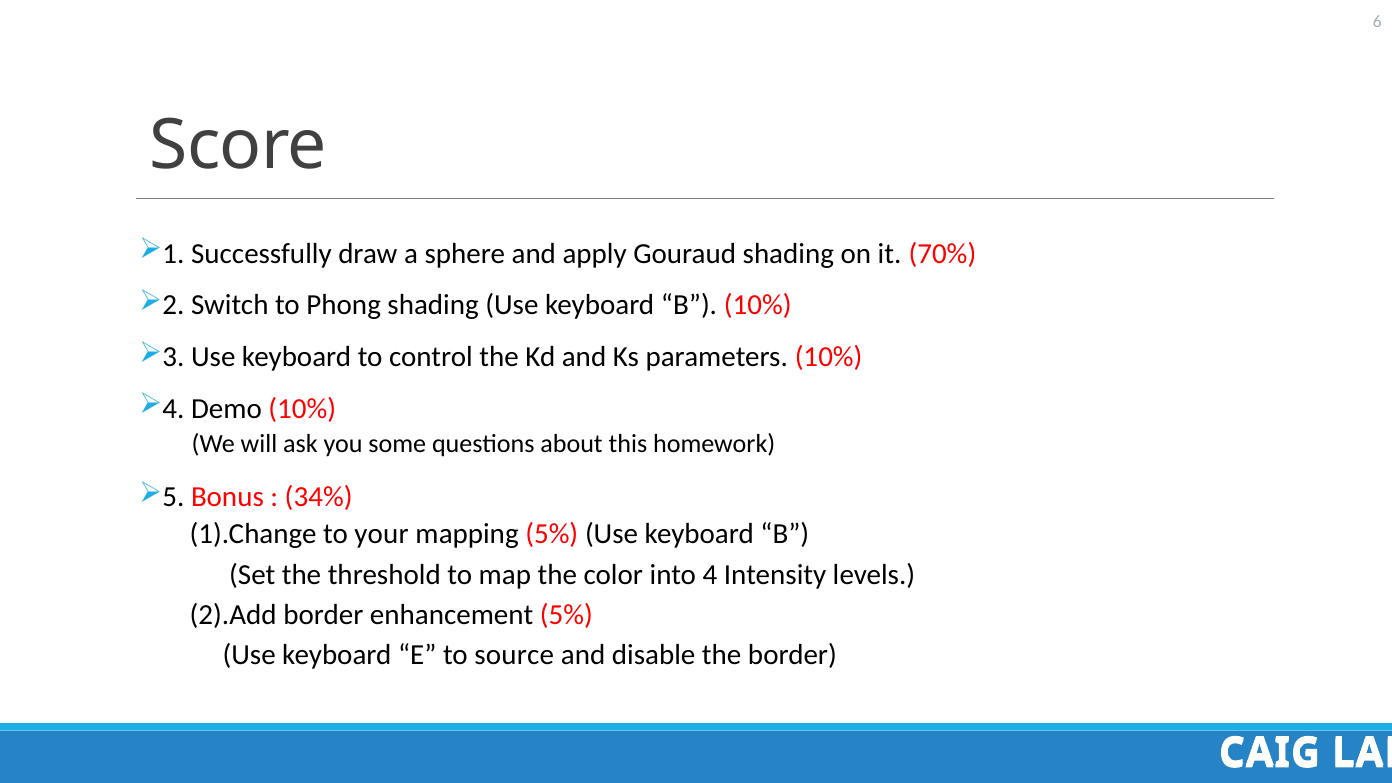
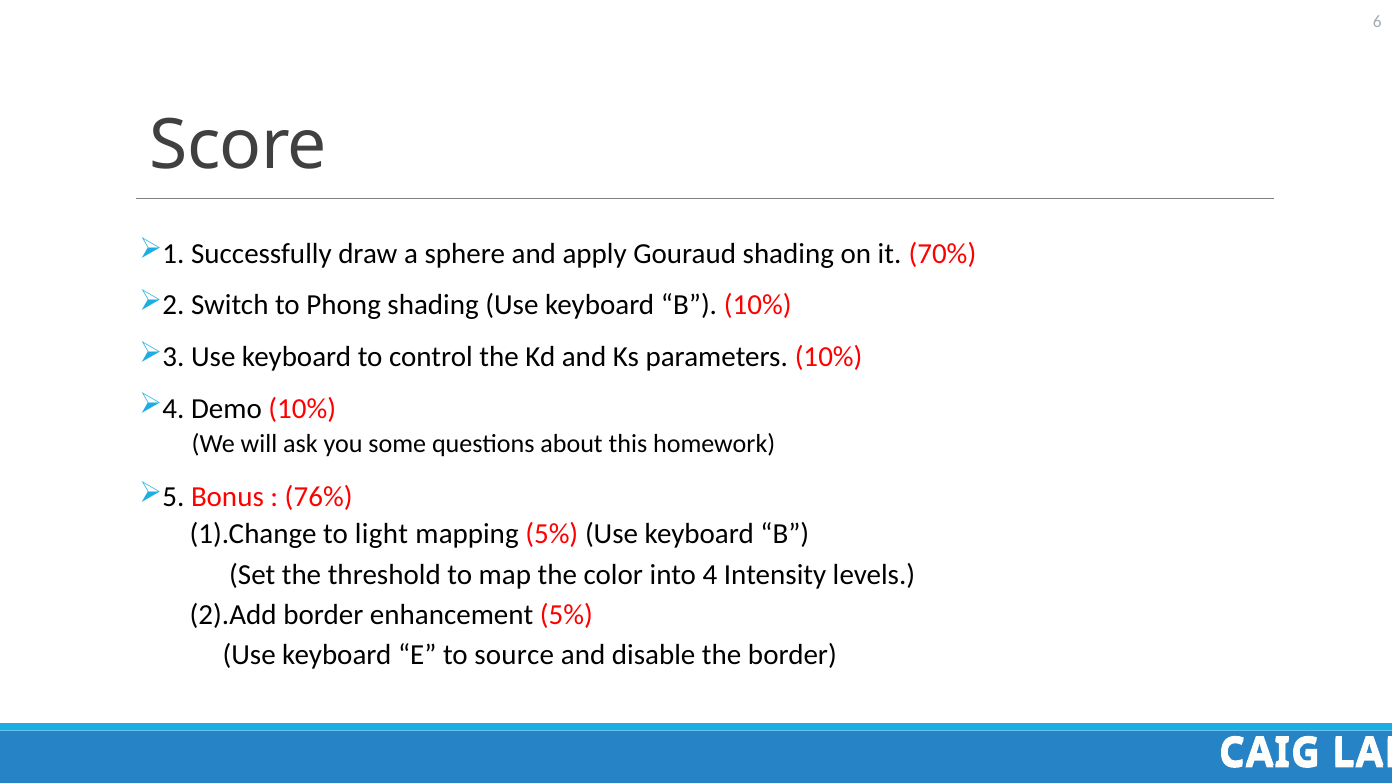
34%: 34% -> 76% (319, 497)
your: your -> light (381, 534)
